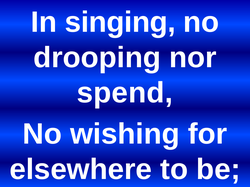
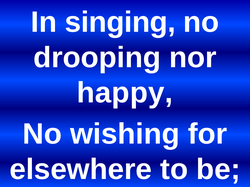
spend: spend -> happy (125, 93)
